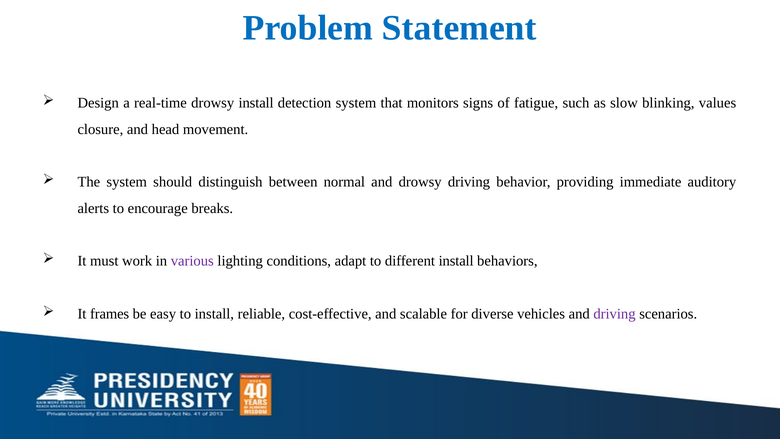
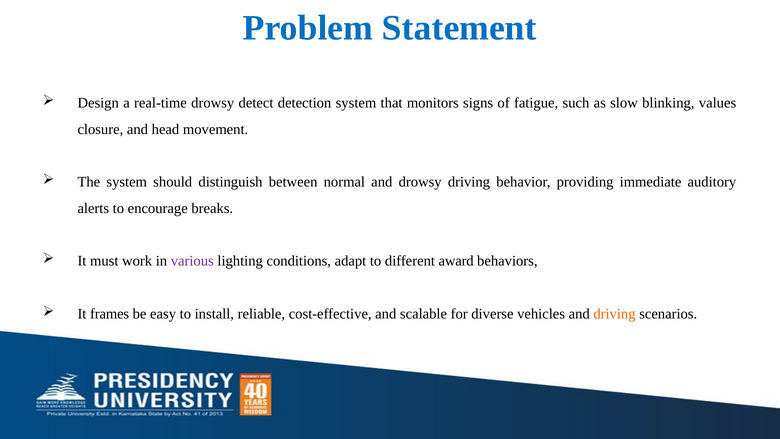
drowsy install: install -> detect (256, 103)
different install: install -> award (456, 261)
driving colour: purple -> orange (615, 314)
